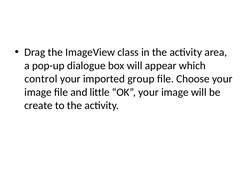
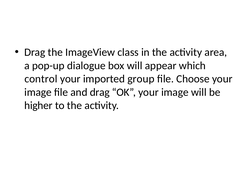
and little: little -> drag (100, 92)
create: create -> higher (38, 105)
